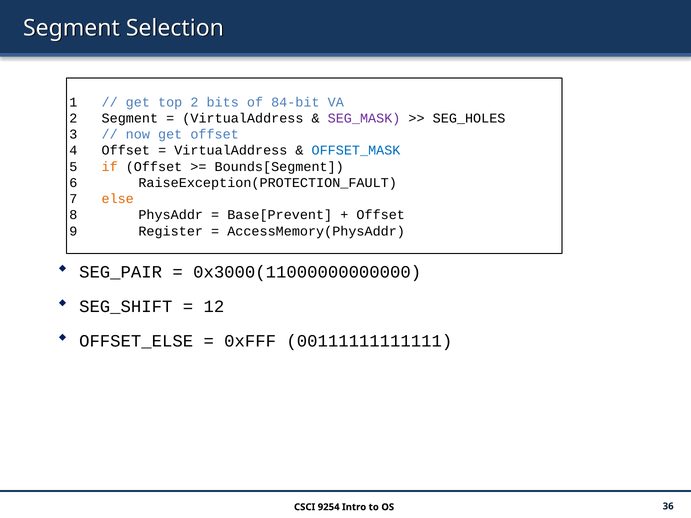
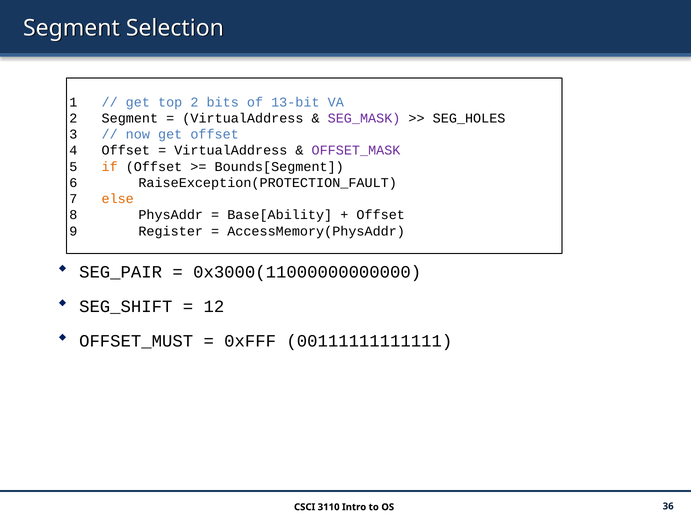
84-bit: 84-bit -> 13-bit (295, 102)
OFFSET_MASK colour: blue -> purple (356, 151)
Base[Prevent: Base[Prevent -> Base[Ability (280, 215)
OFFSET_ELSE: OFFSET_ELSE -> OFFSET_MUST (136, 341)
9254: 9254 -> 3110 (329, 507)
